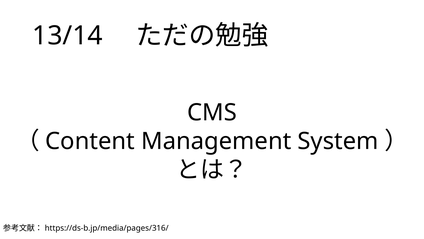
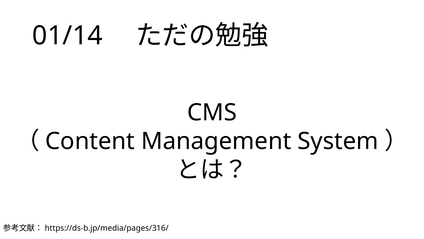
13/14: 13/14 -> 01/14 (68, 36)
